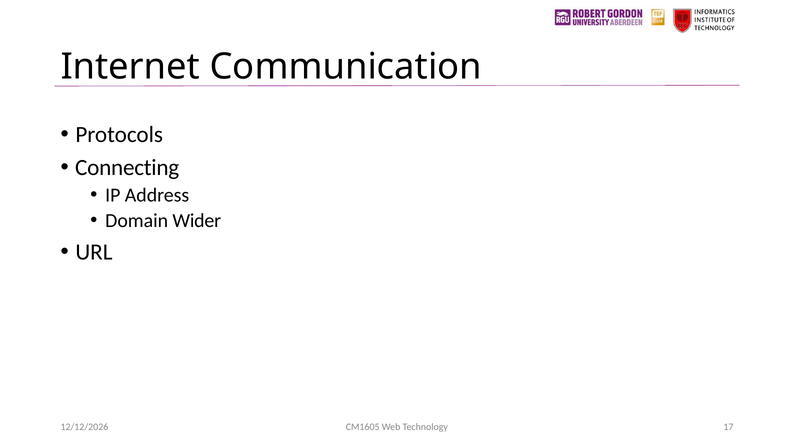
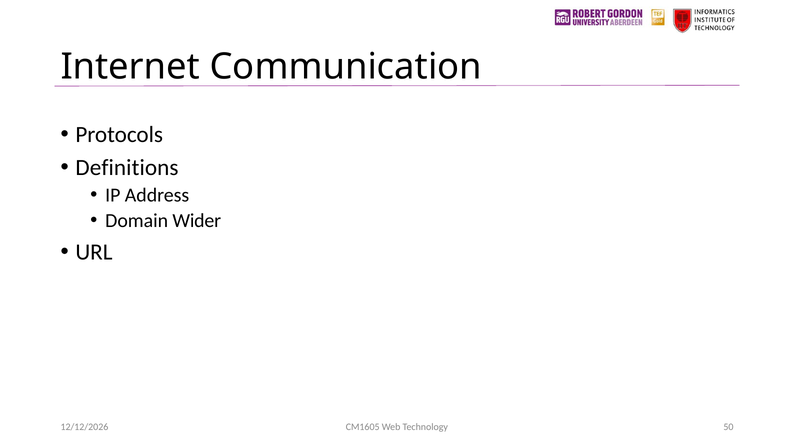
Connecting: Connecting -> Definitions (127, 168)
17: 17 -> 50 (728, 426)
